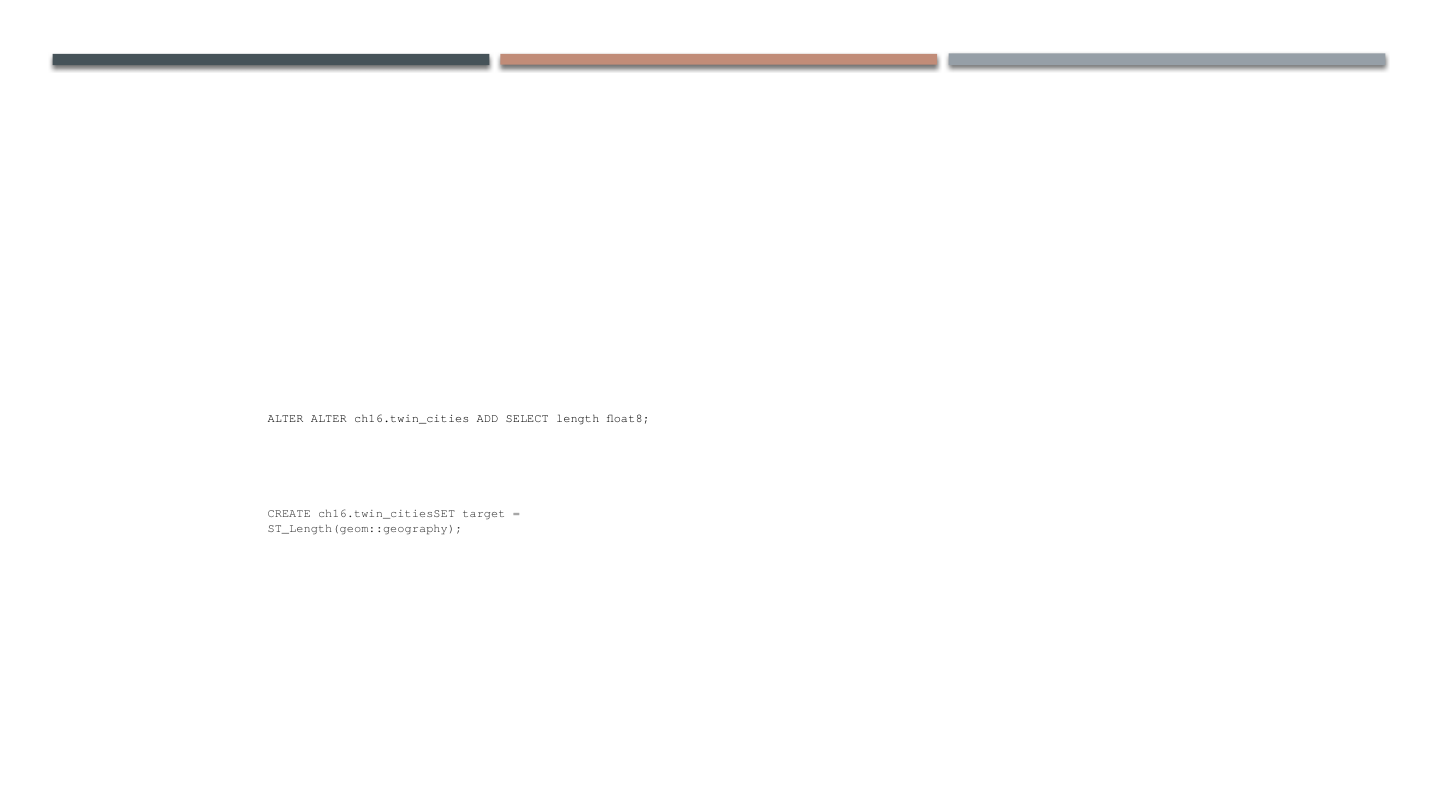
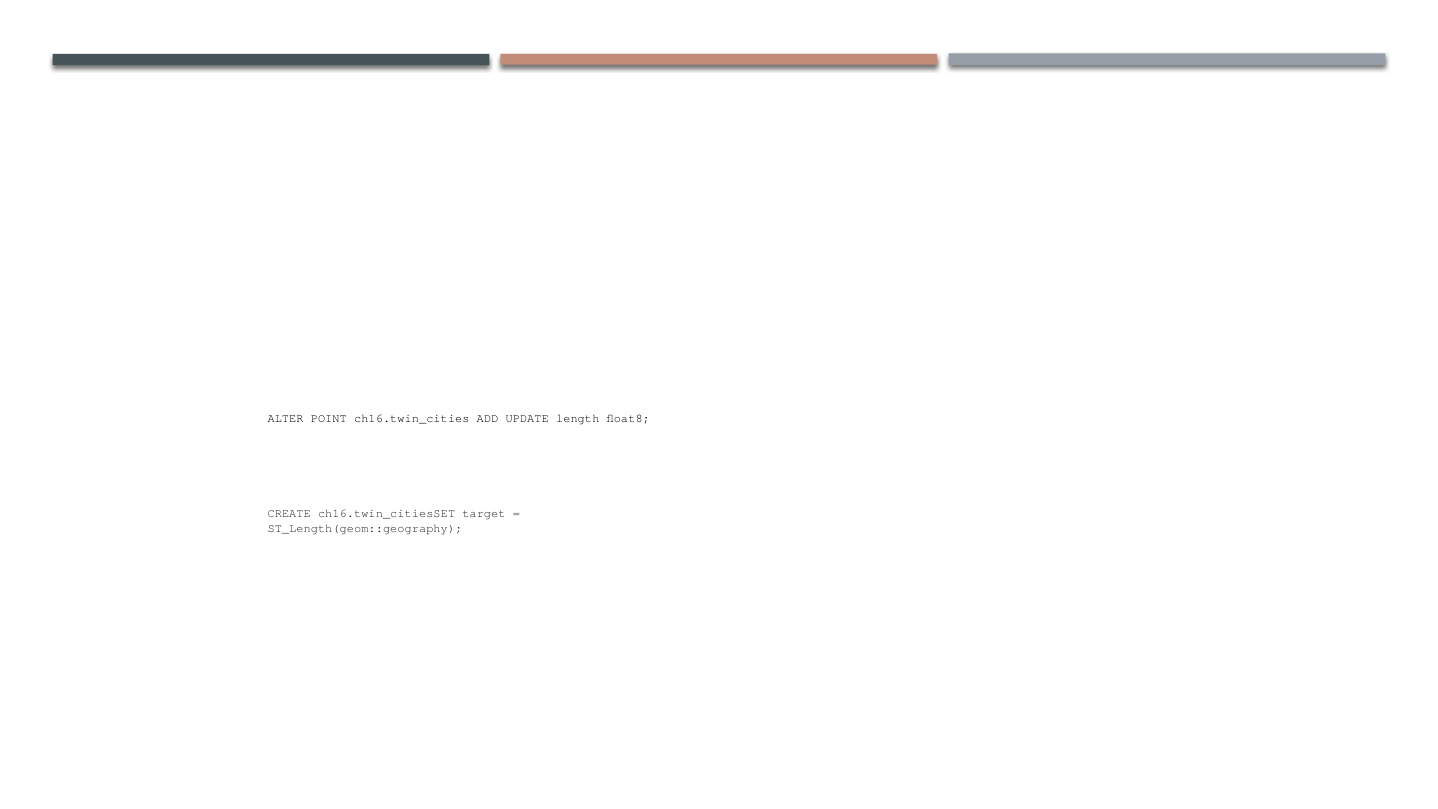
ALTER ALTER: ALTER -> POINT (329, 418)
SELECT: SELECT -> UPDATE (527, 418)
